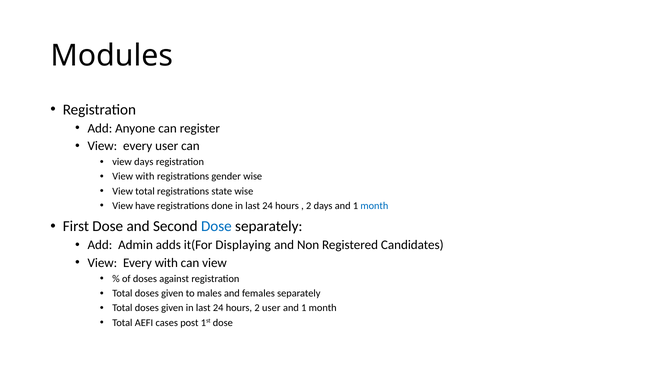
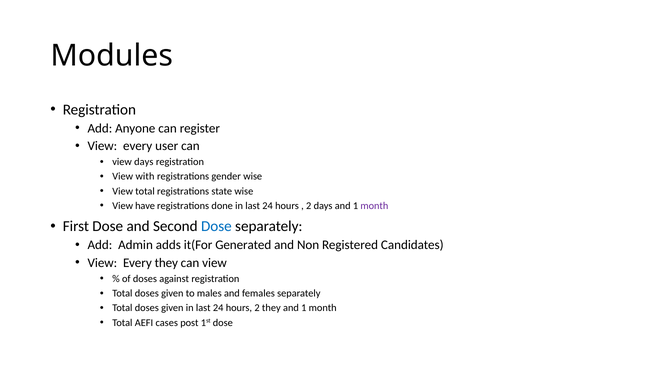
month colour: blue -> purple (374, 206)
Displaying: Displaying -> Generated (243, 245)
Every with: with -> they (166, 263)
2 user: user -> they (271, 308)
